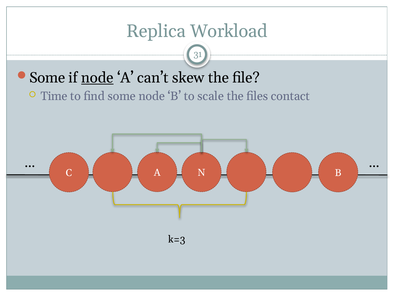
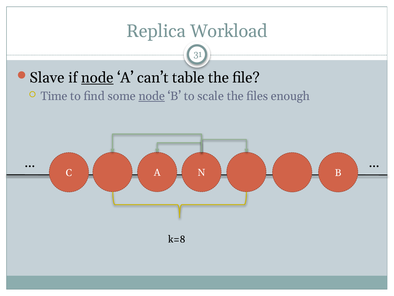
Some: Some -> Slave (47, 78)
skew: skew -> table (188, 78)
node underline: none -> present (152, 96)
contact: contact -> enough (290, 96)
k=3: k=3 -> k=8 (177, 239)
